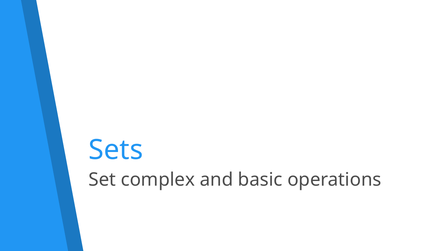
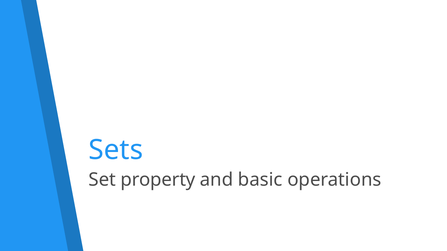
complex: complex -> property (158, 180)
